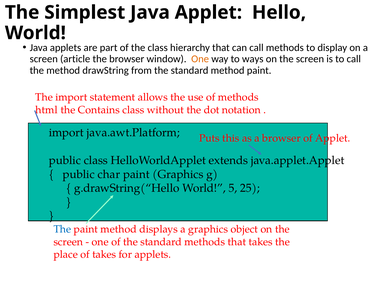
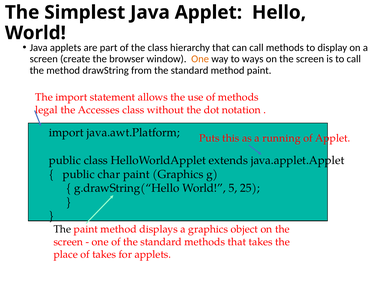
article: article -> create (75, 59)
html: html -> legal (47, 110)
Contains: Contains -> Accesses (99, 110)
a browser: browser -> running (281, 138)
The colour: blue -> black (62, 229)
